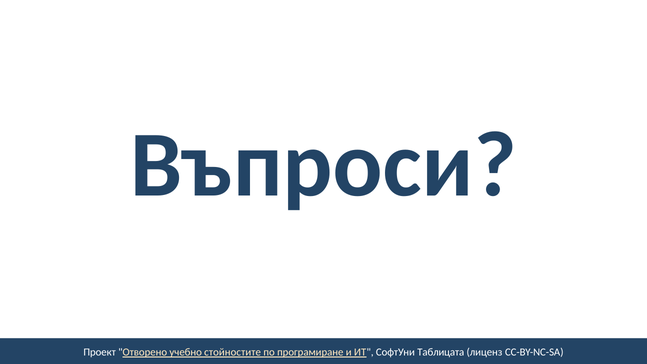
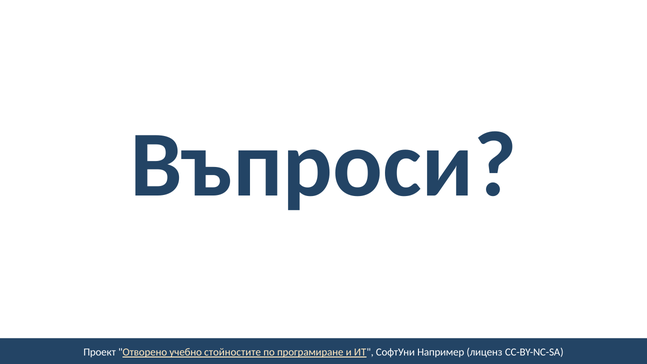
Таблицата: Таблицата -> Например (441, 352)
